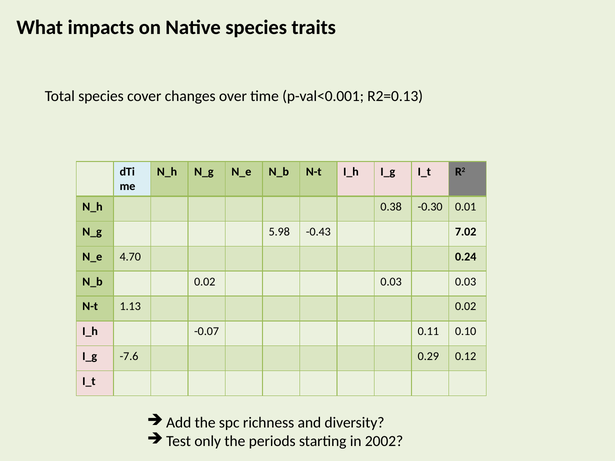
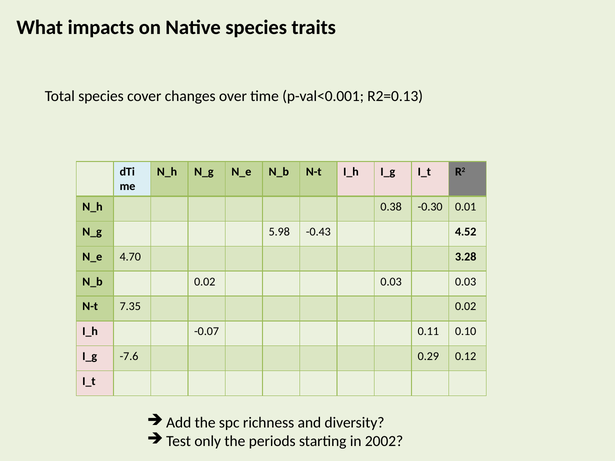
7.02: 7.02 -> 4.52 (466, 232)
0.24: 0.24 -> 3.28 (466, 257)
1.13: 1.13 -> 7.35 (130, 307)
